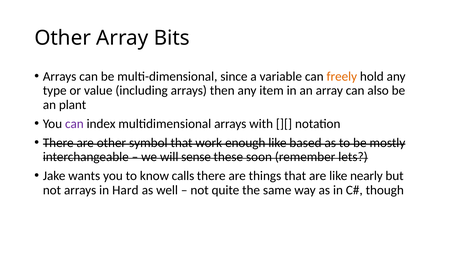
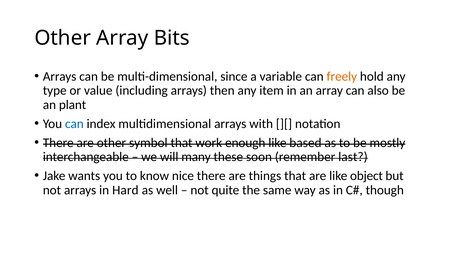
can colour: purple -> blue (74, 124)
sense: sense -> many (196, 157)
lets: lets -> last (353, 157)
calls: calls -> nice (183, 176)
nearly: nearly -> object (366, 176)
